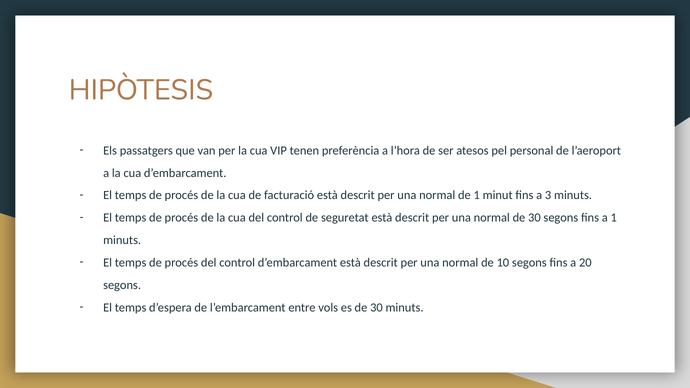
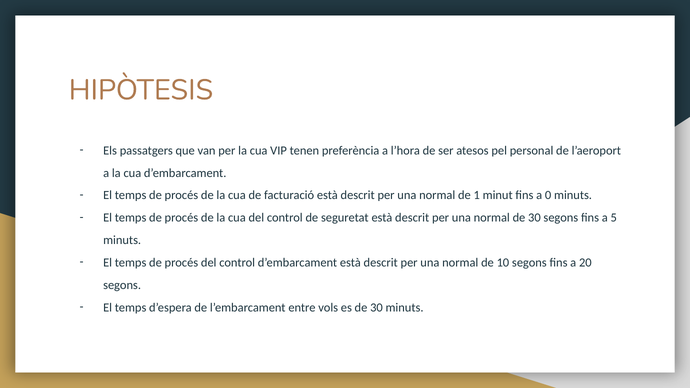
3: 3 -> 0 (548, 195)
a 1: 1 -> 5 (614, 218)
